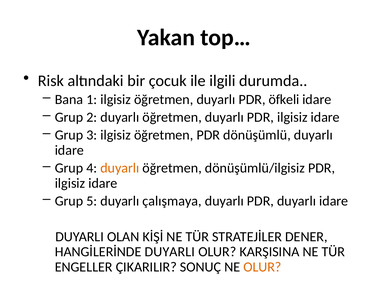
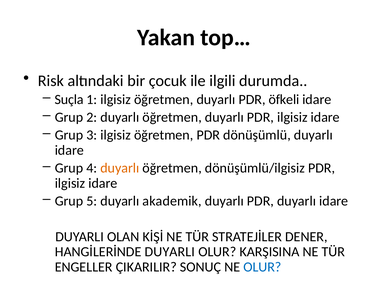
Bana: Bana -> Suçla (69, 99)
çalışmaya: çalışmaya -> akademik (172, 201)
OLUR colour: orange -> blue (262, 267)
